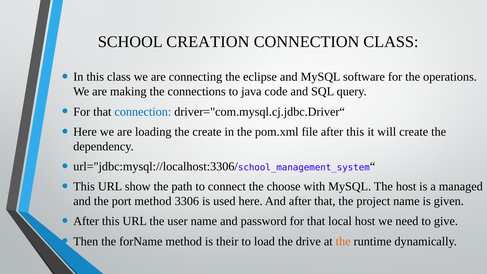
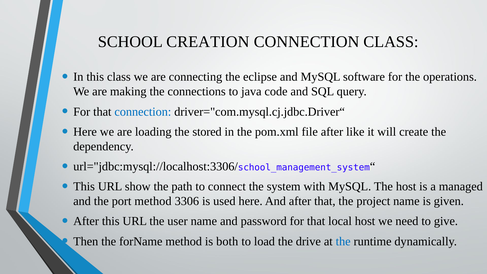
the create: create -> stored (207, 132)
file after this: this -> like (355, 132)
choose: choose -> system (284, 186)
their: their -> both (227, 241)
the colour: orange -> blue (343, 241)
